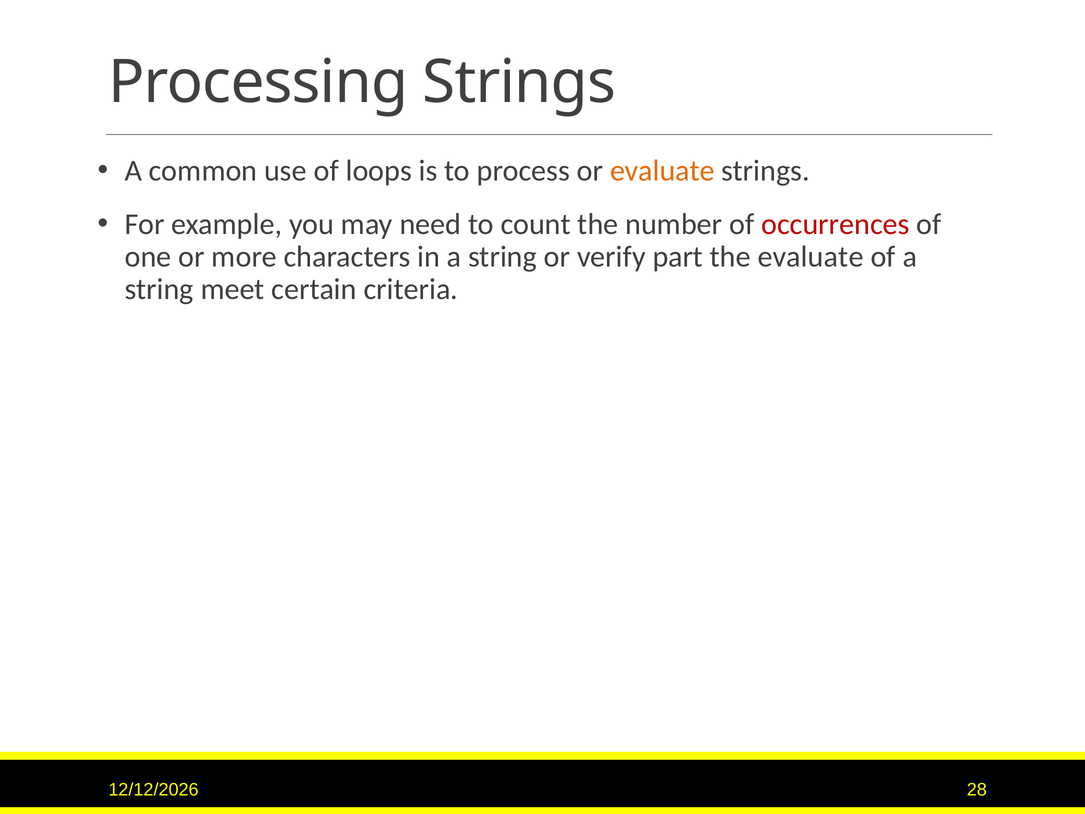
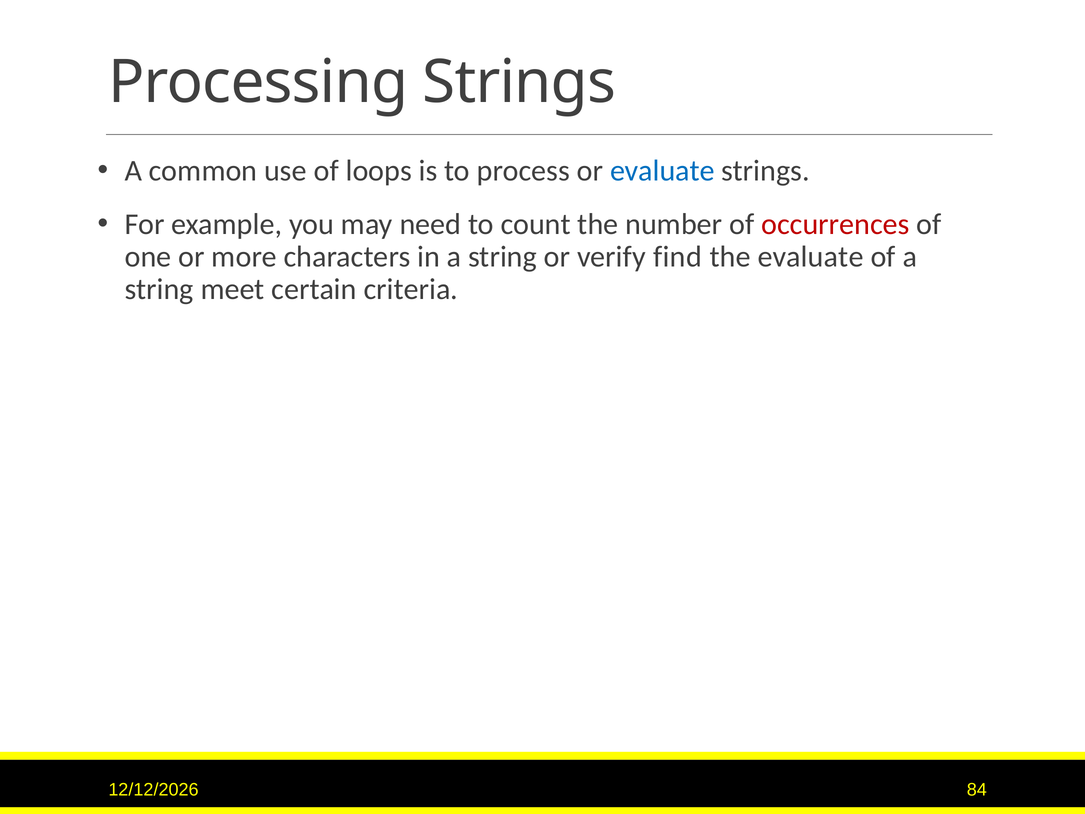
evaluate colour: orange -> blue (662, 171)
part: part -> find (678, 257)
28: 28 -> 84 (977, 789)
